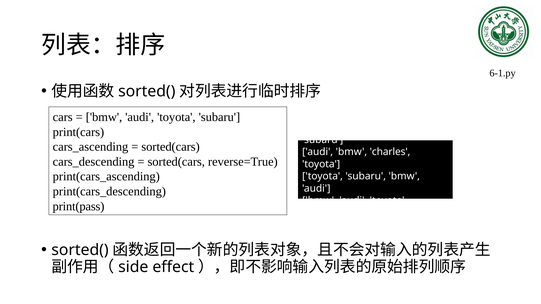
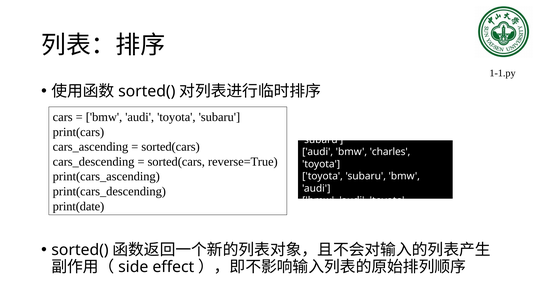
6-1.py: 6-1.py -> 1-1.py (503, 73)
print(pass: print(pass -> print(date (79, 206)
